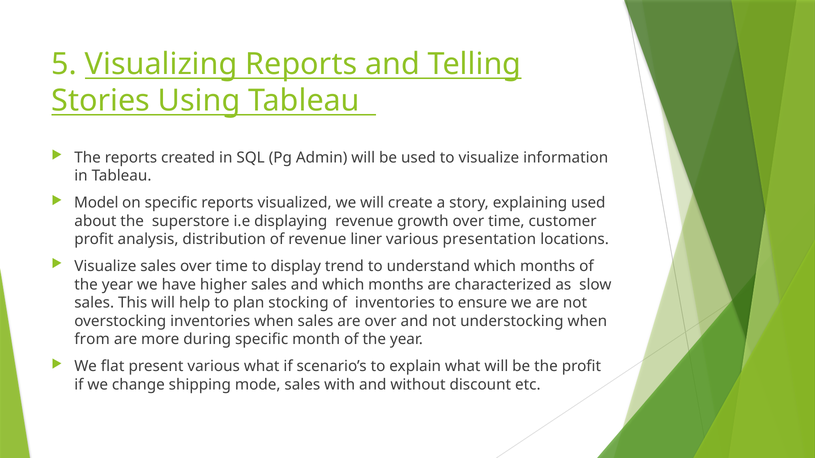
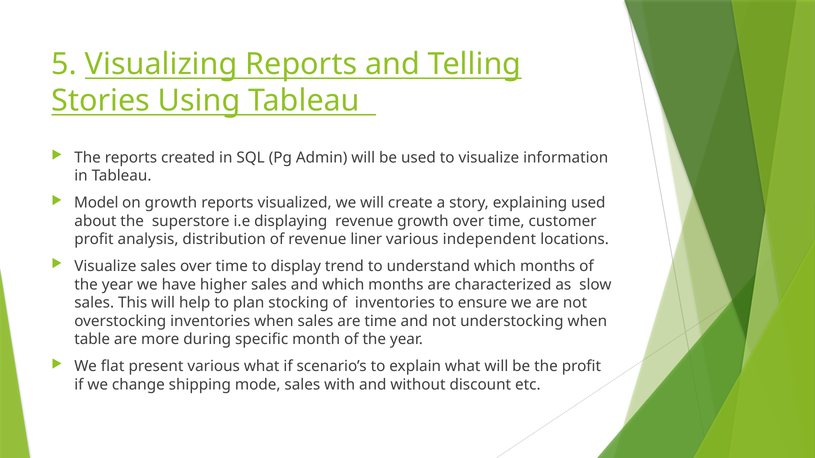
on specific: specific -> growth (171, 203)
presentation: presentation -> independent (489, 240)
are over: over -> time (381, 321)
from: from -> table (92, 340)
